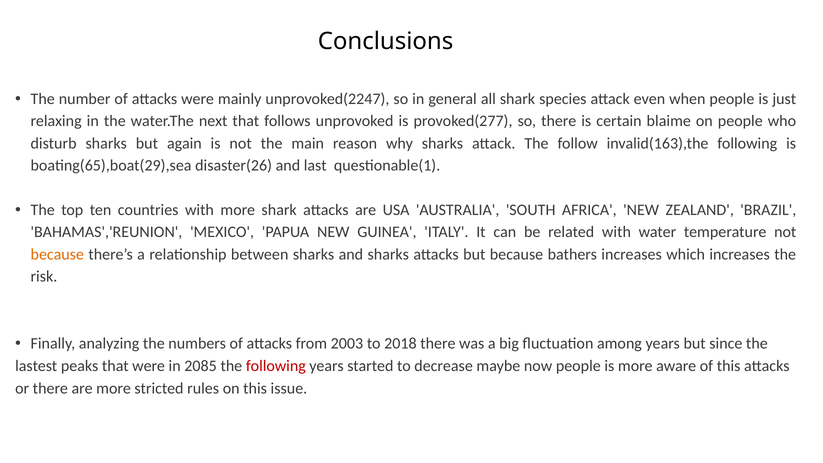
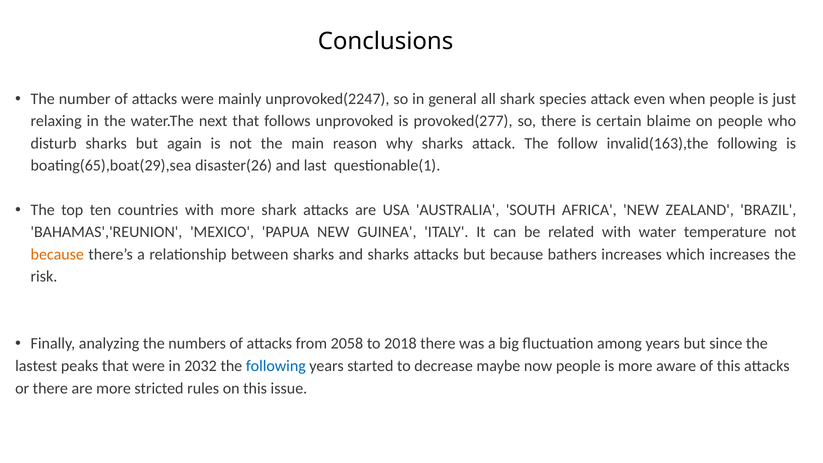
2003: 2003 -> 2058 (347, 344)
2085: 2085 -> 2032 (201, 366)
following colour: red -> blue (276, 366)
